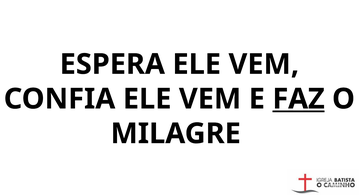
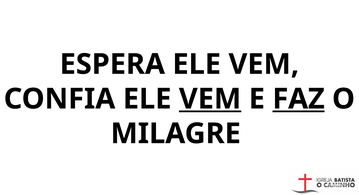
VEM underline: none -> present (210, 99)
